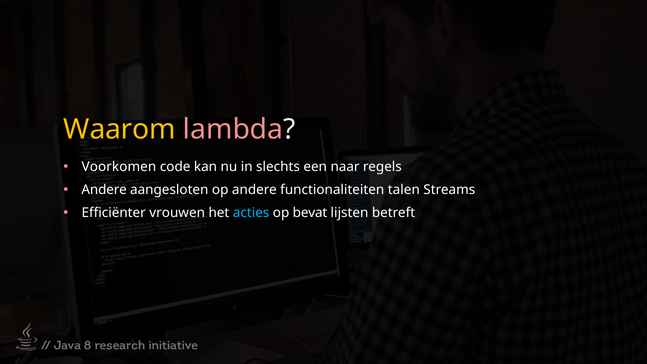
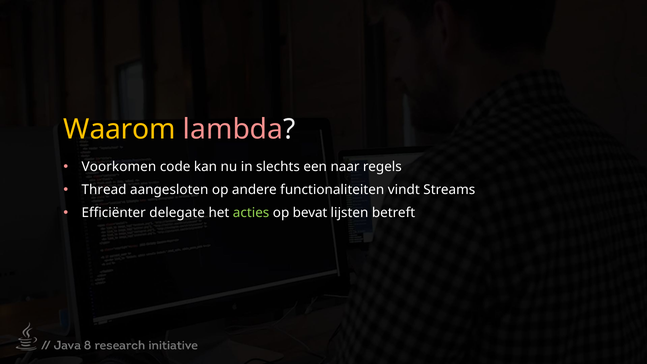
Andere: Andere -> Thread (104, 190)
talen: talen -> vindt (404, 190)
vrouwen: vrouwen -> delegate (177, 213)
acties colour: light blue -> light green (251, 213)
